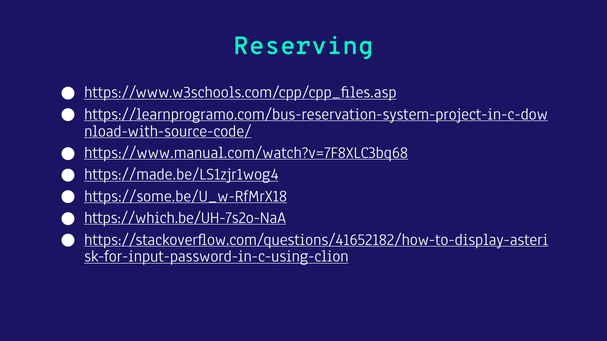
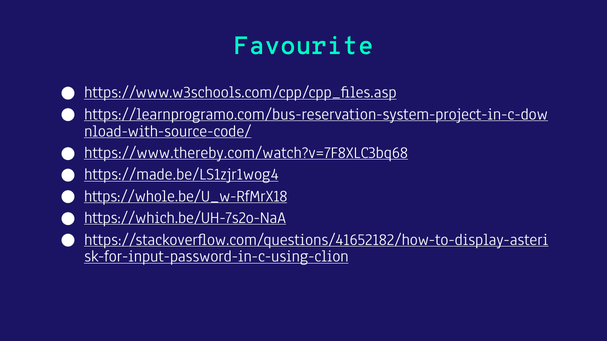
Reserving: Reserving -> Favourite (303, 46)
https://www.manual.com/watch?v=7F8XLC3bq68: https://www.manual.com/watch?v=7F8XLC3bq68 -> https://www.thereby.com/watch?v=7F8XLC3bq68 (246, 153)
https://some.be/U_w-RfMrX18: https://some.be/U_w-RfMrX18 -> https://whole.be/U_w-RfMrX18 (186, 196)
